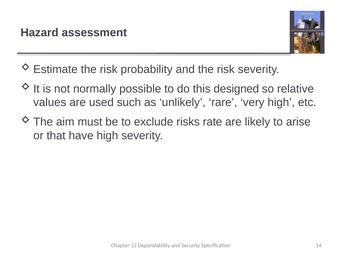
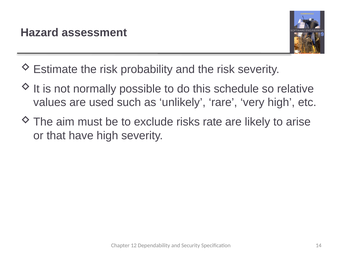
designed: designed -> schedule (236, 89)
